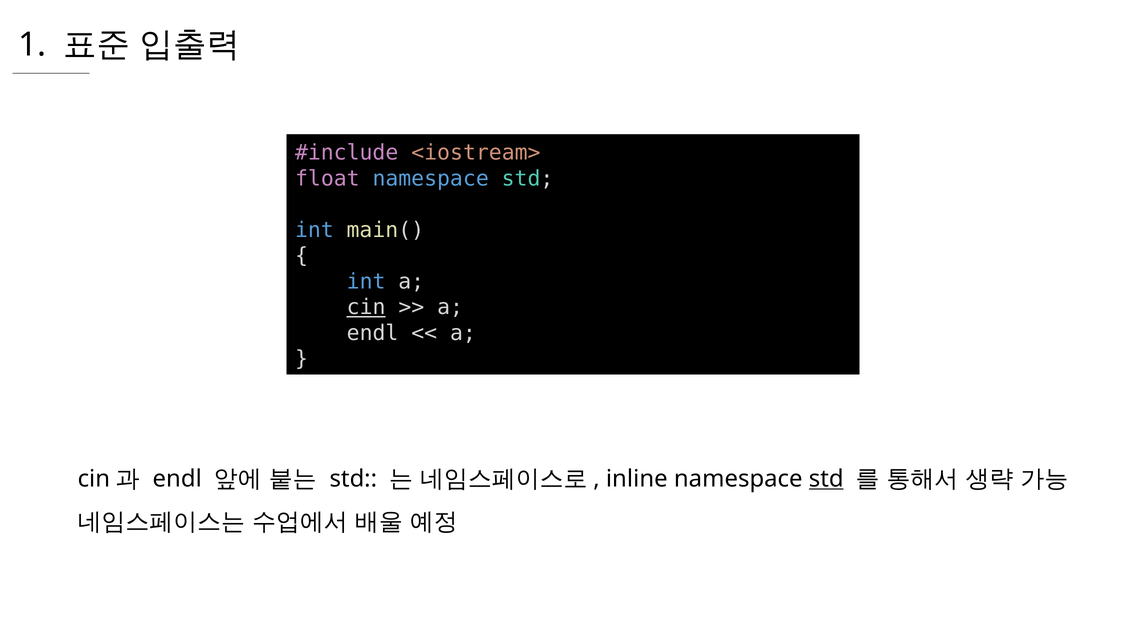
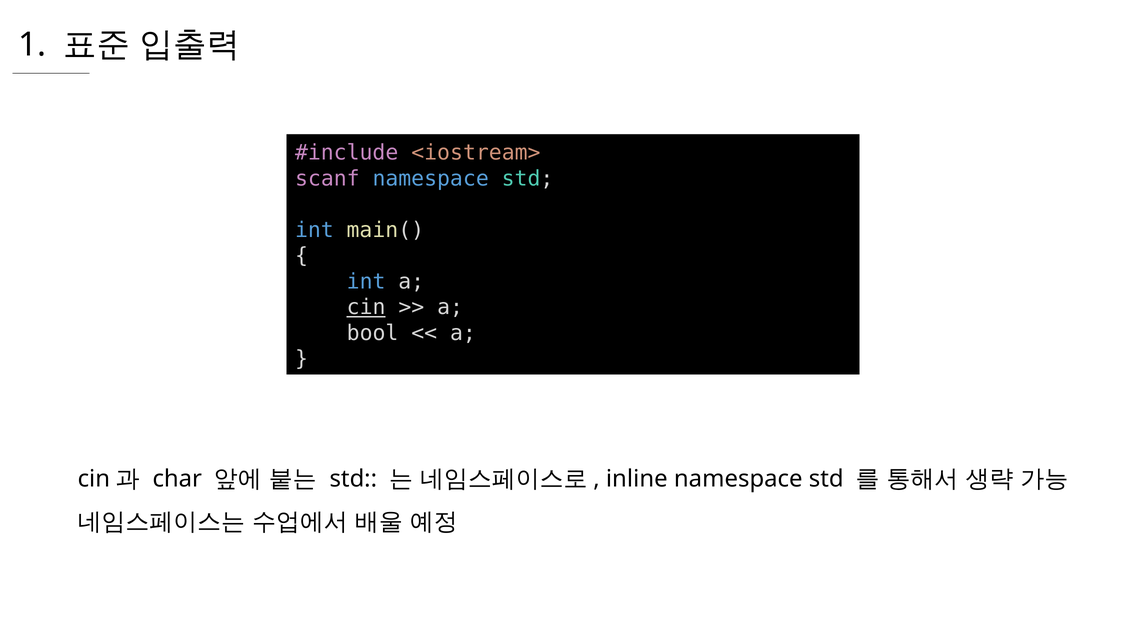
float: float -> scanf (327, 179)
endl: endl -> bool (373, 333)
endl: endl -> char (177, 479)
std underline: present -> none (826, 479)
